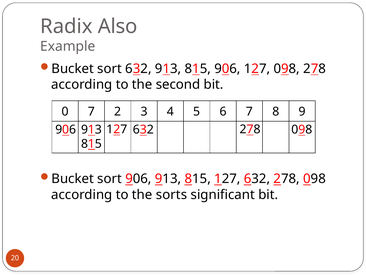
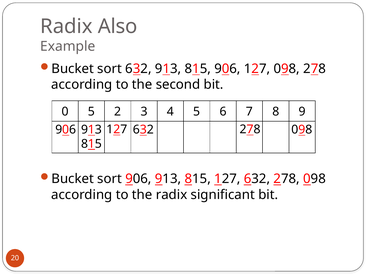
0 7: 7 -> 5 (91, 112)
the sorts: sorts -> radix (172, 194)
